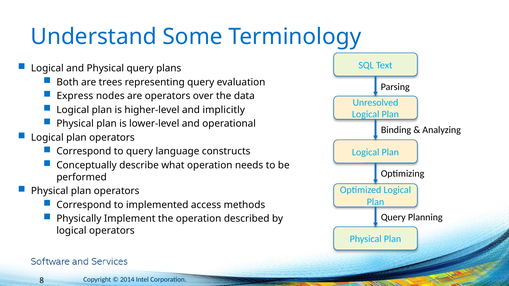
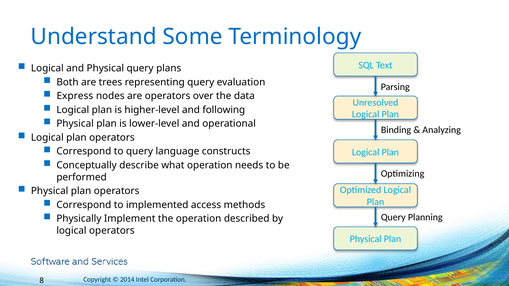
implicitly: implicitly -> following (224, 110)
